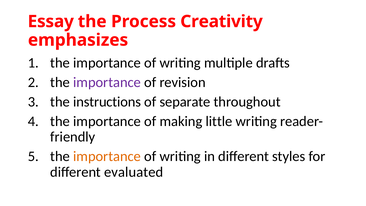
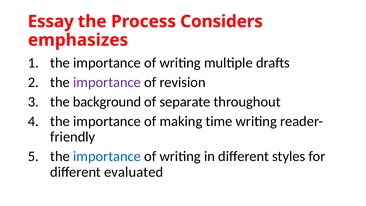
Creativity: Creativity -> Considers (222, 21)
instructions: instructions -> background (107, 102)
little: little -> time (219, 121)
importance colour: orange -> blue (107, 156)
